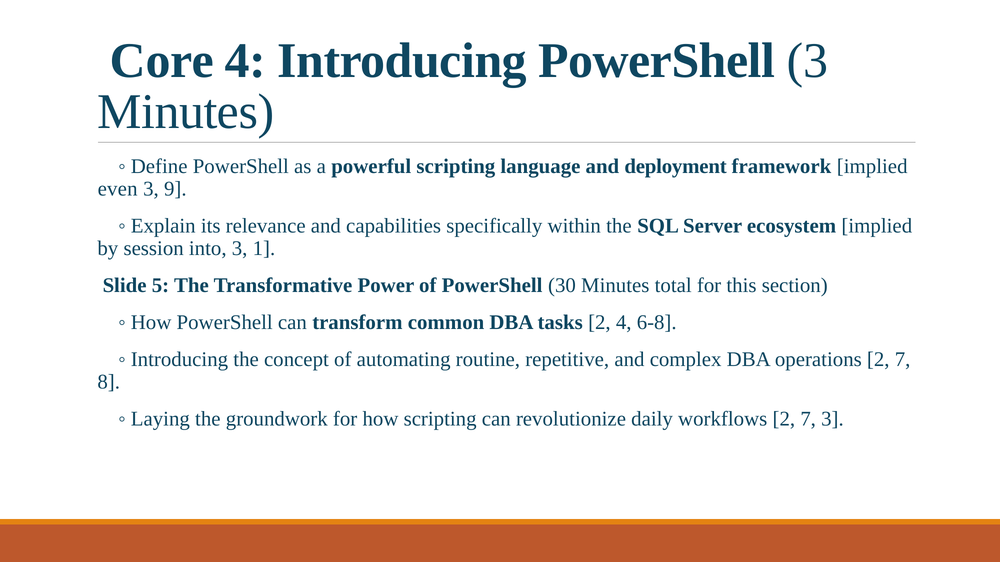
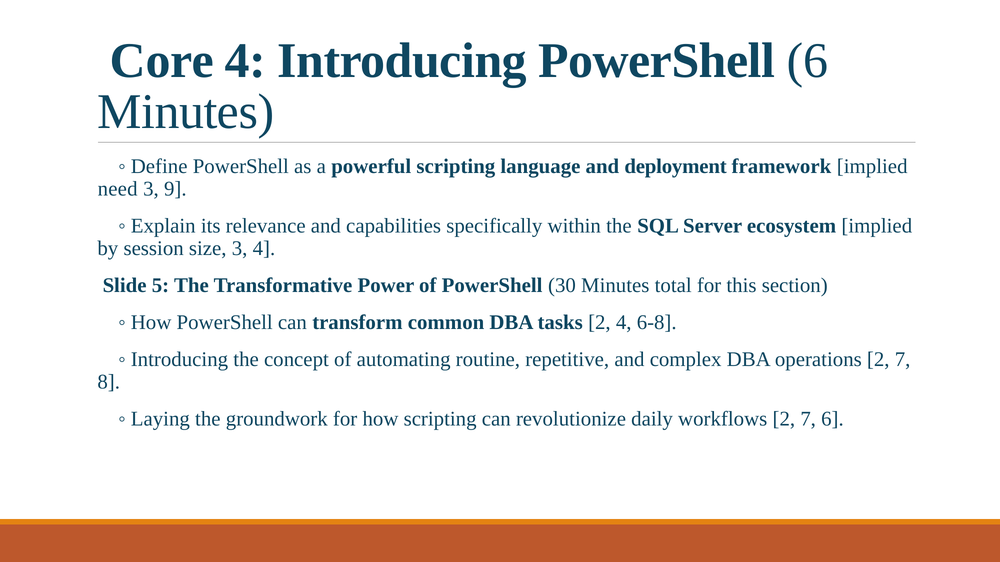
PowerShell 3: 3 -> 6 (808, 61)
even: even -> need (118, 189)
into: into -> size (208, 248)
3 1: 1 -> 4 (264, 248)
7 3: 3 -> 6 (832, 419)
